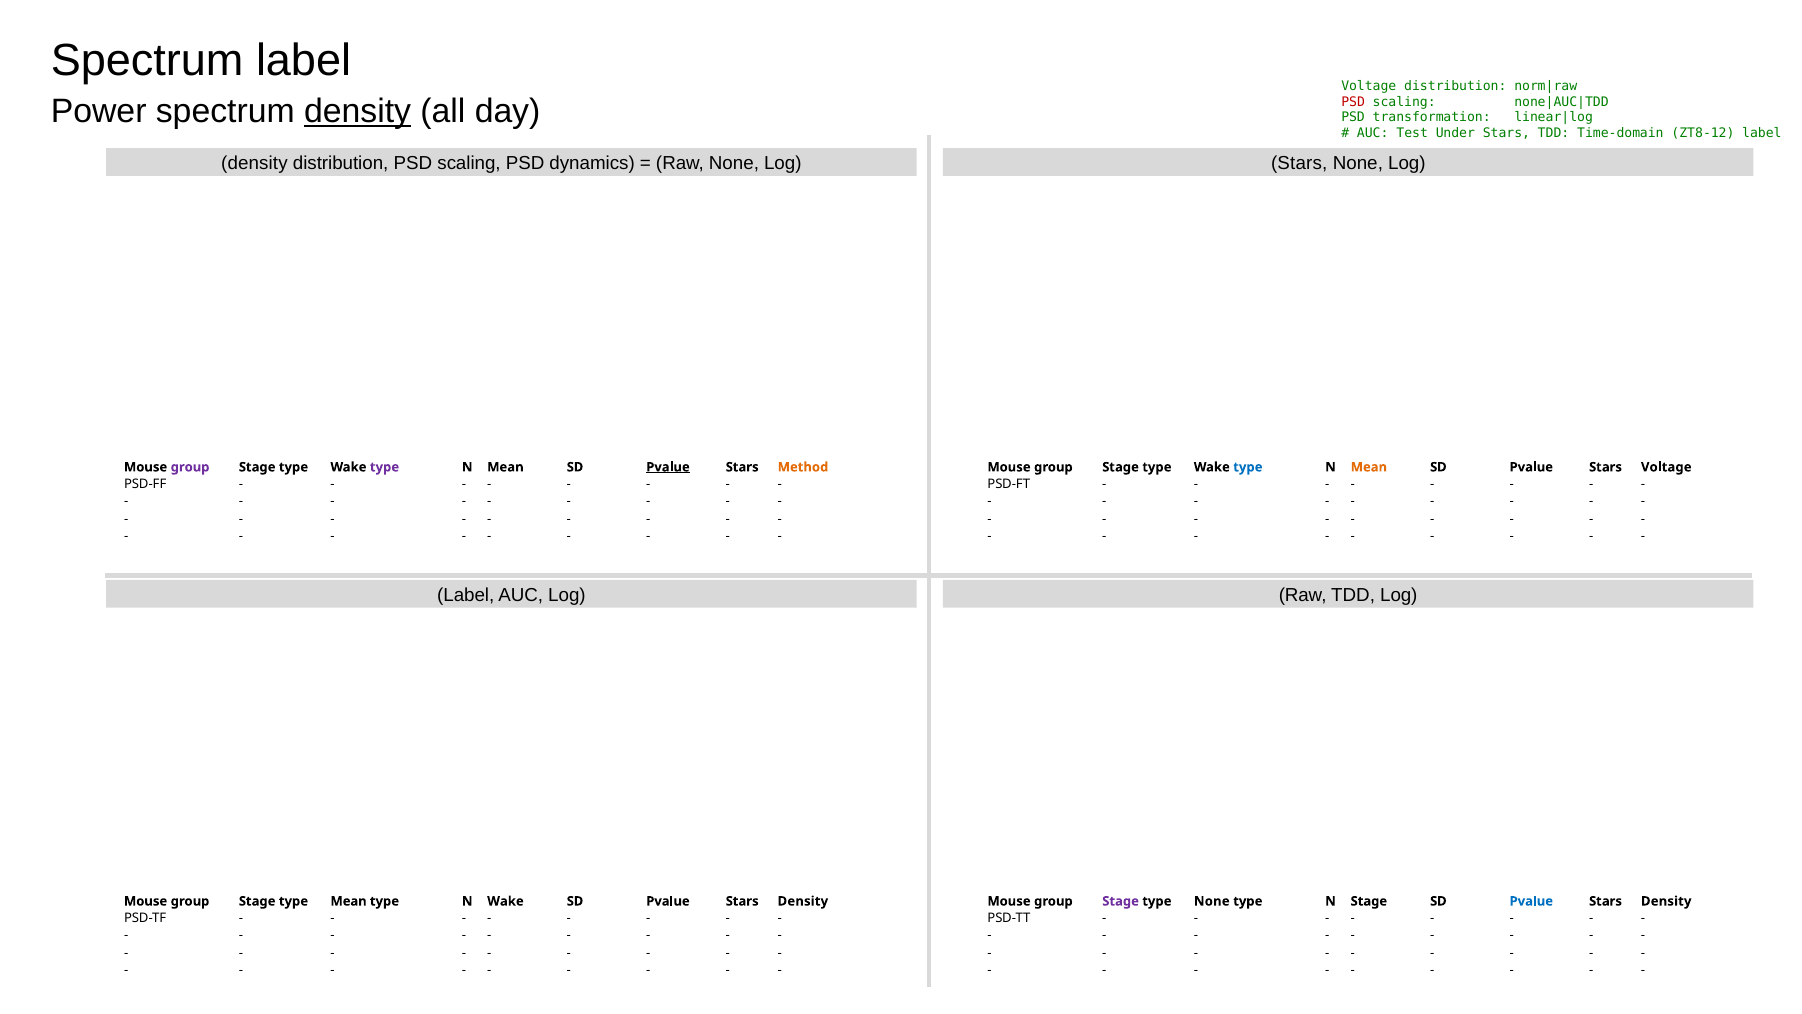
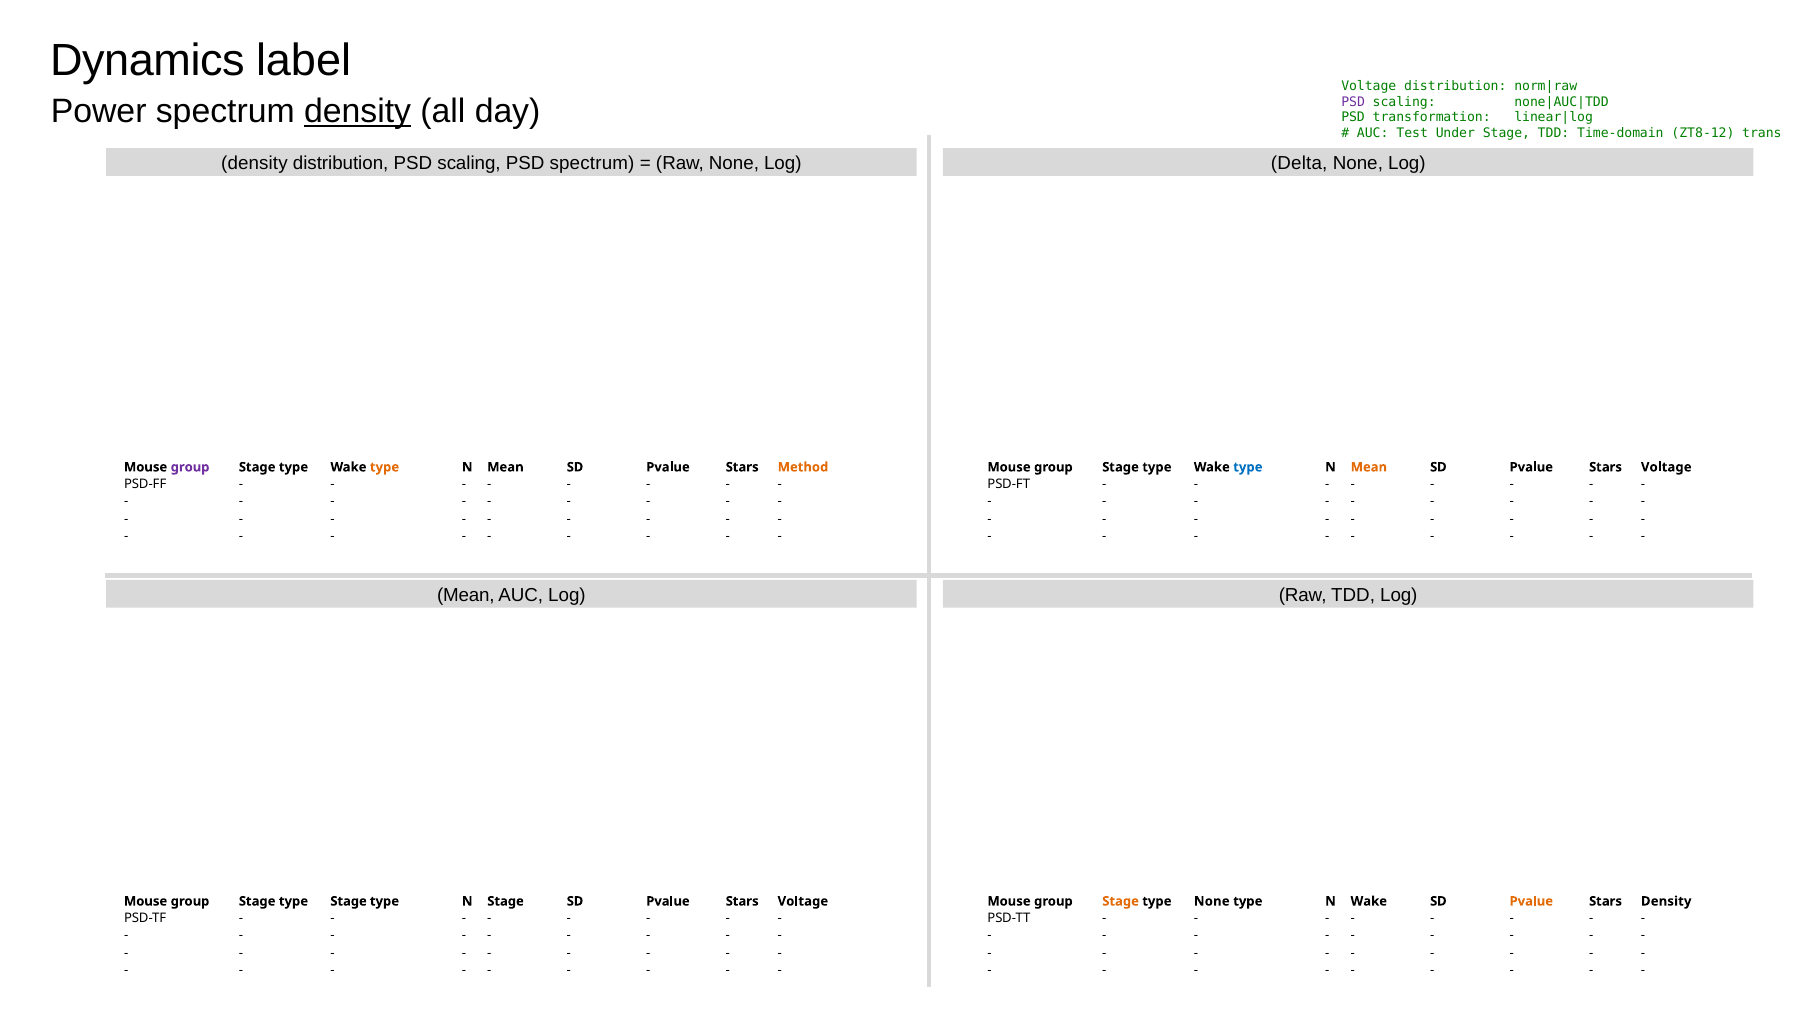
Spectrum: Spectrum -> Dynamics (147, 61)
PSD colour: red -> purple (1353, 102)
Under Stars: Stars -> Stage (1506, 133)
ZT8-12 label: label -> trans (1762, 133)
PSD dynamics: dynamics -> spectrum (592, 163)
Stars: Stars -> Delta (1299, 163)
type colour: purple -> orange (385, 467)
Pvalue underline: present -> none (668, 467)
Label: Label -> Mean (466, 595)
type Mean: Mean -> Stage (349, 901)
N Wake: Wake -> Stage (506, 901)
Density: Density -> Voltage (803, 901)
Stage colour: purple -> orange (1121, 901)
N Stage: Stage -> Wake (1369, 901)
Pvalue colour: blue -> orange (1531, 901)
